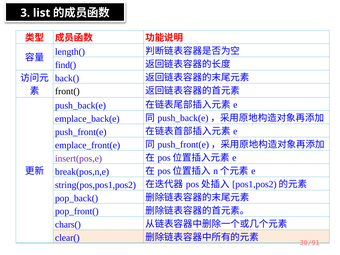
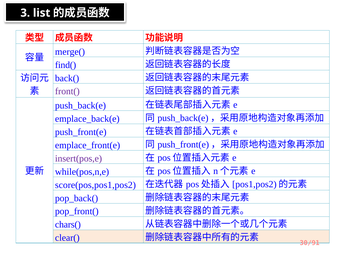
length(: length( -> merge( (70, 52)
front( colour: black -> purple (67, 91)
break(pos,n,e: break(pos,n,e -> while(pos,n,e (82, 172)
string(pos,pos1,pos2: string(pos,pos1,pos2 -> score(pos,pos1,pos2 (95, 185)
